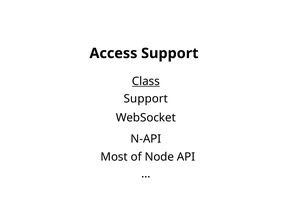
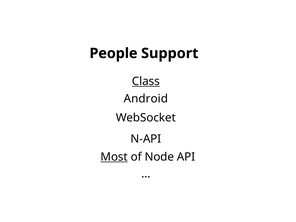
Access: Access -> People (113, 53)
Support: Support -> Android (146, 99)
Most underline: none -> present (114, 157)
